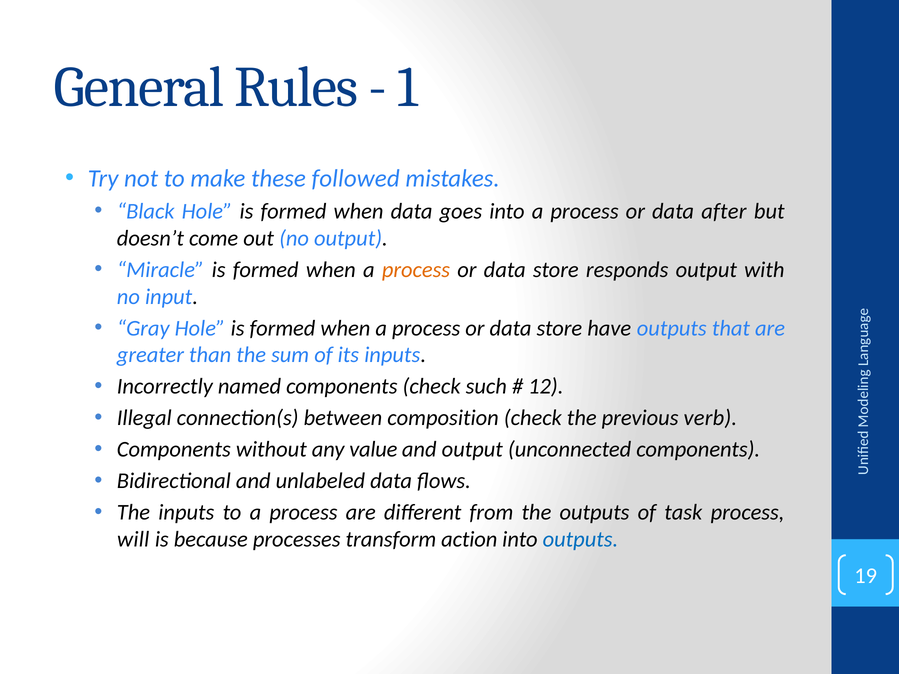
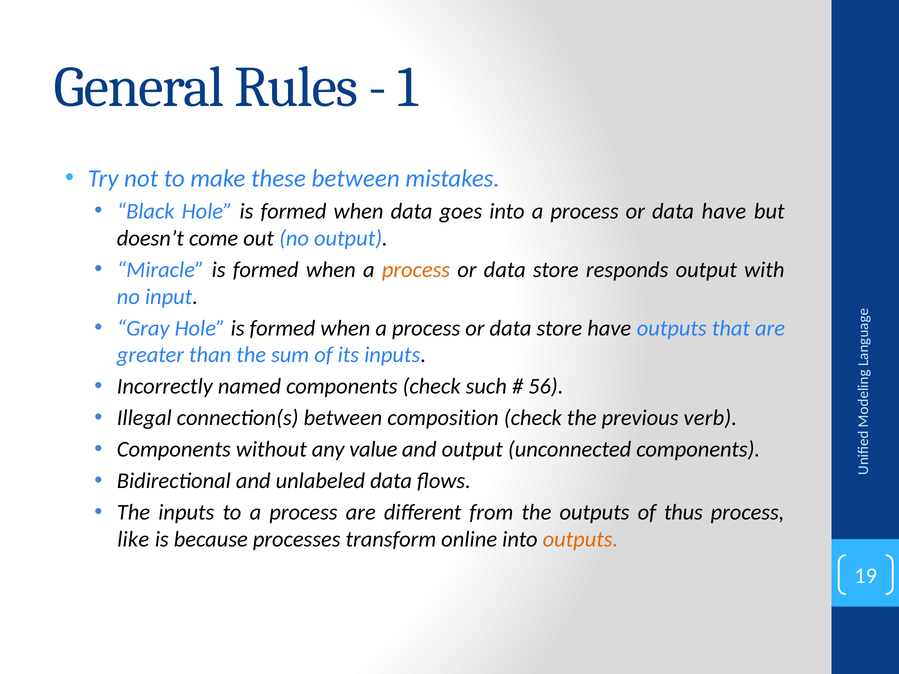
these followed: followed -> between (356, 179)
data after: after -> have (724, 211)
12: 12 -> 56 (546, 387)
task: task -> thus (683, 513)
will: will -> like (133, 539)
action: action -> online (469, 539)
outputs colour: blue -> orange (580, 539)
